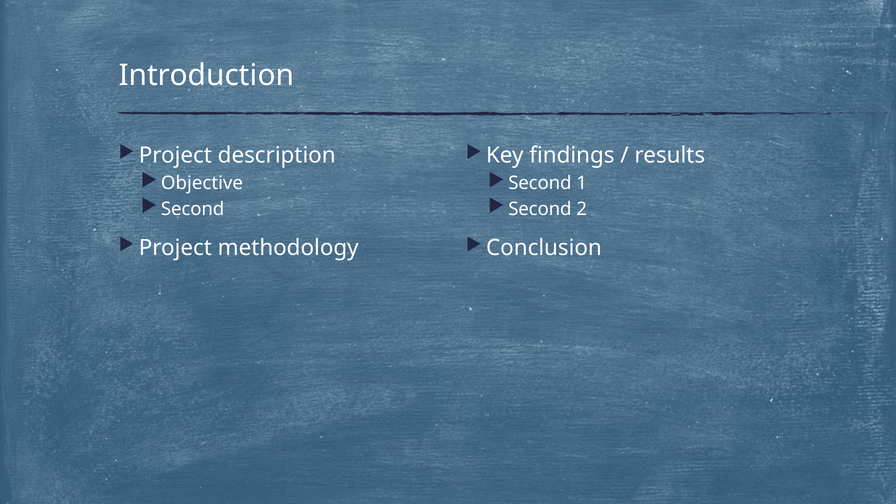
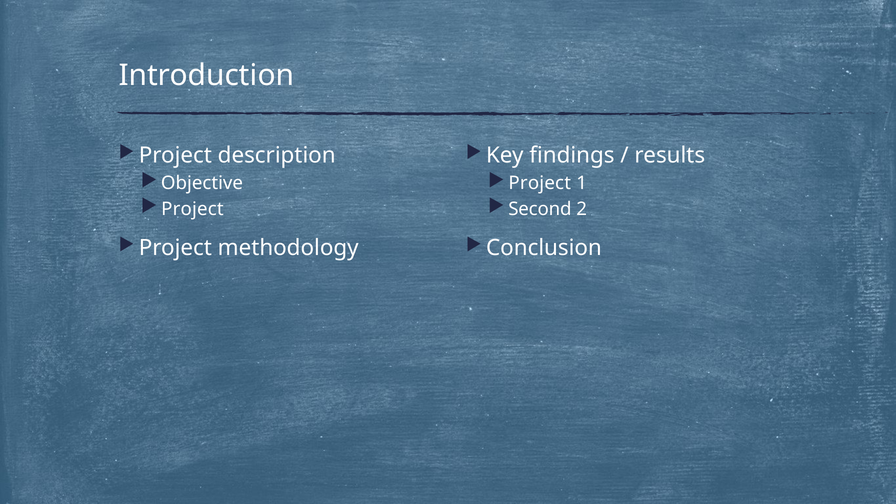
Second: Second -> Project (540, 183)
Second: Second -> Project (192, 209)
